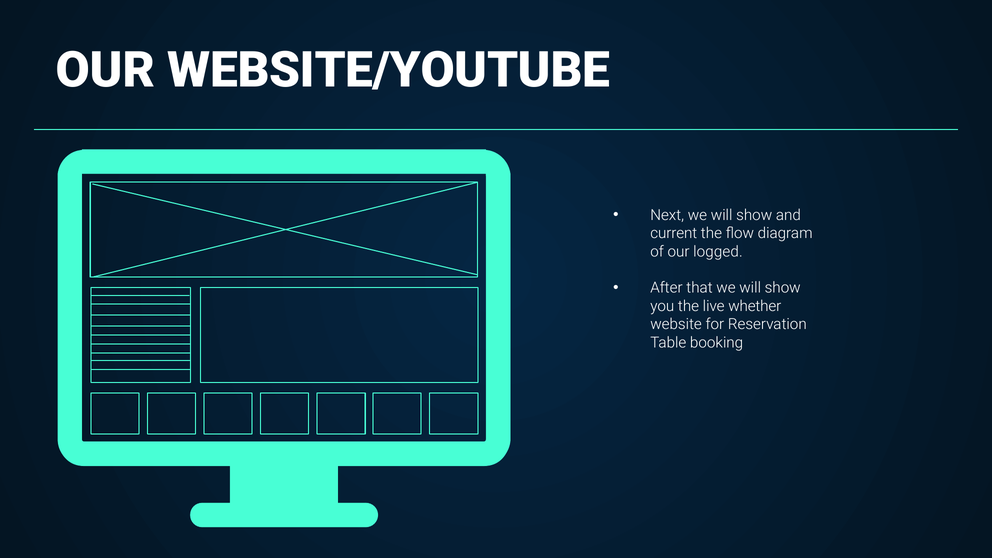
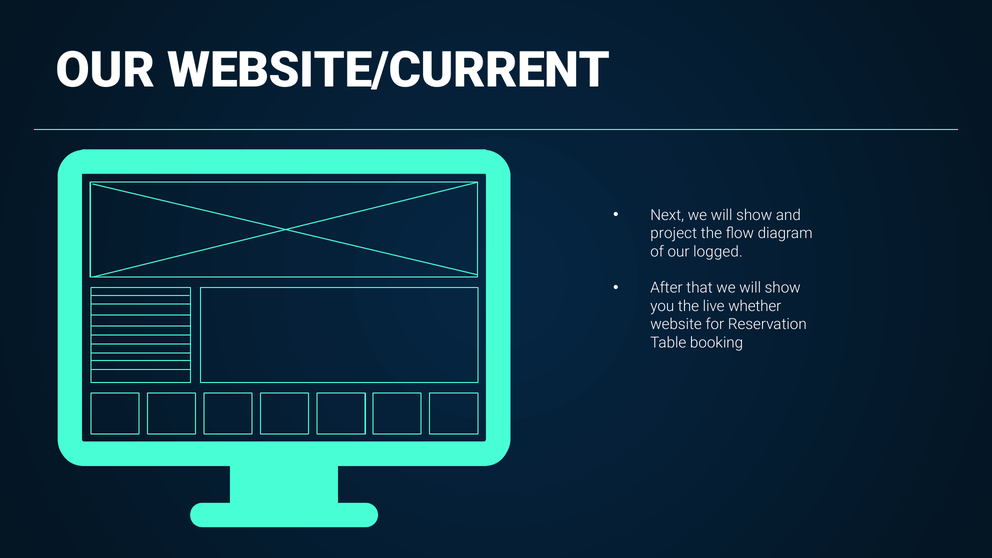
WEBSITE/YOUTUBE: WEBSITE/YOUTUBE -> WEBSITE/CURRENT (389, 71)
current: current -> project (674, 233)
